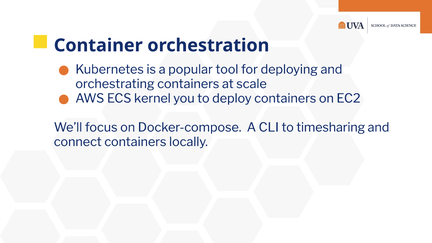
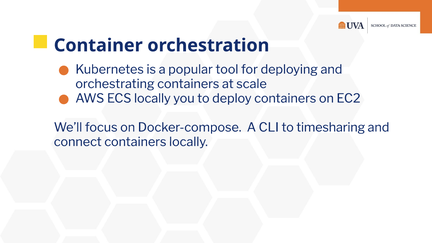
ECS kernel: kernel -> locally (152, 98)
